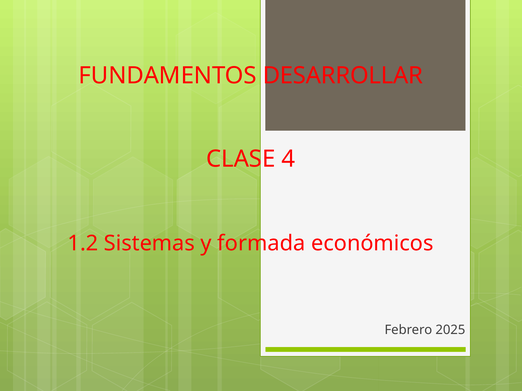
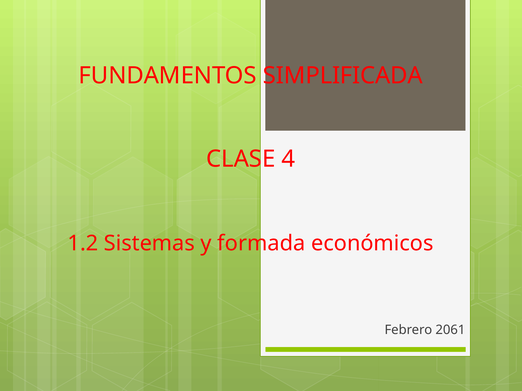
DESARROLLAR: DESARROLLAR -> SIMPLIFICADA (343, 76)
2025: 2025 -> 2061 (450, 330)
